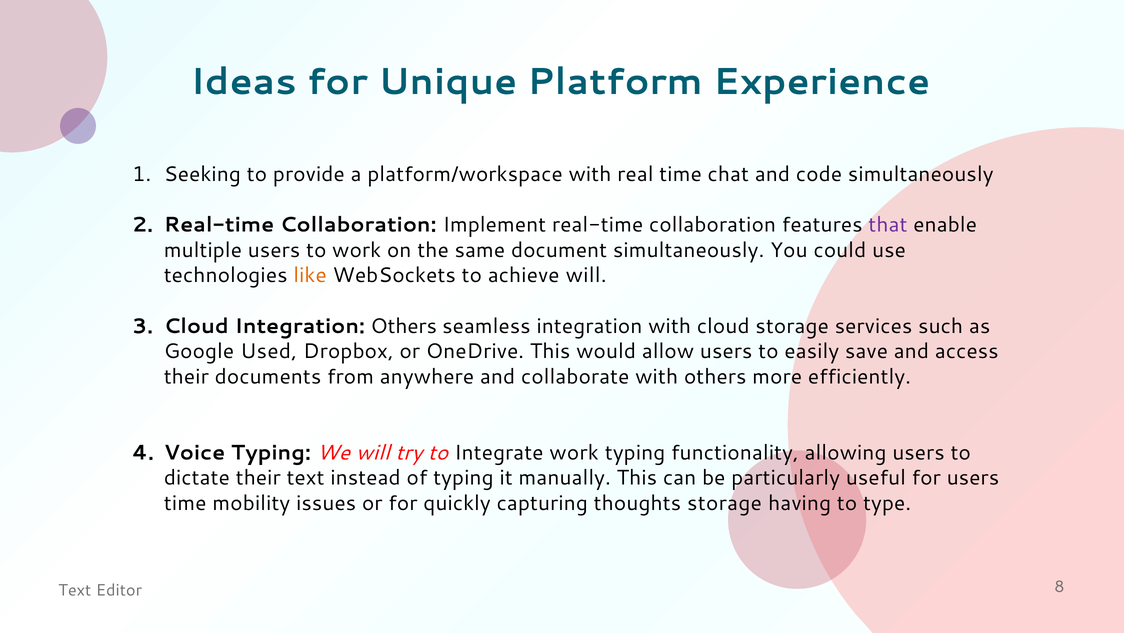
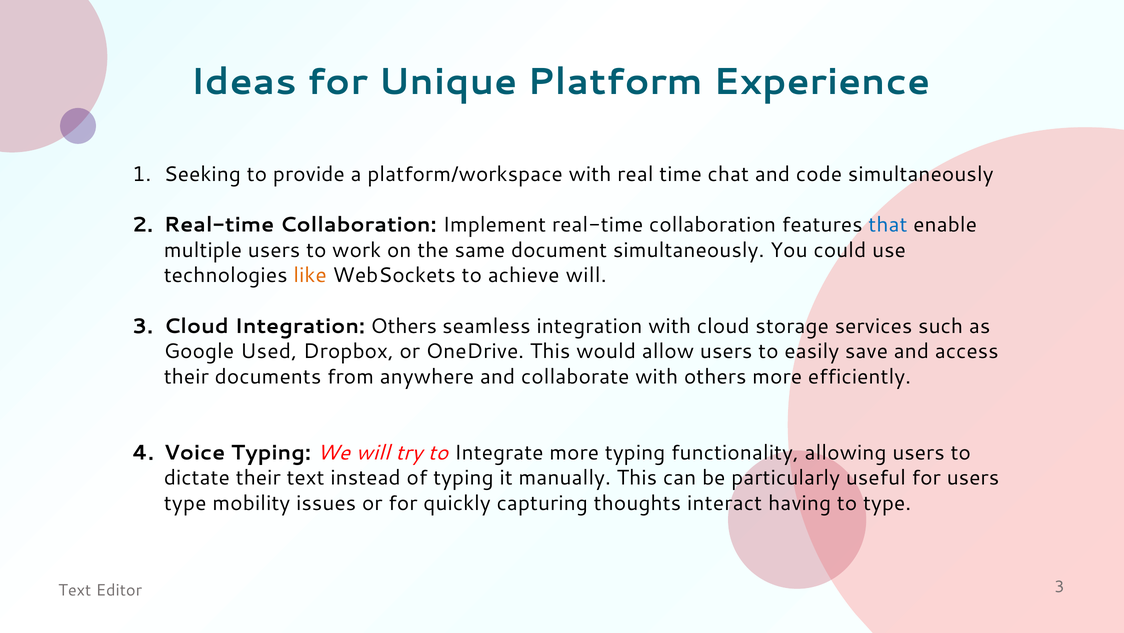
that colour: purple -> blue (888, 225)
Integrate work: work -> more (574, 452)
time: time -> type (185, 503)
thoughts storage: storage -> interact (725, 503)
Editor 8: 8 -> 3 (1059, 586)
